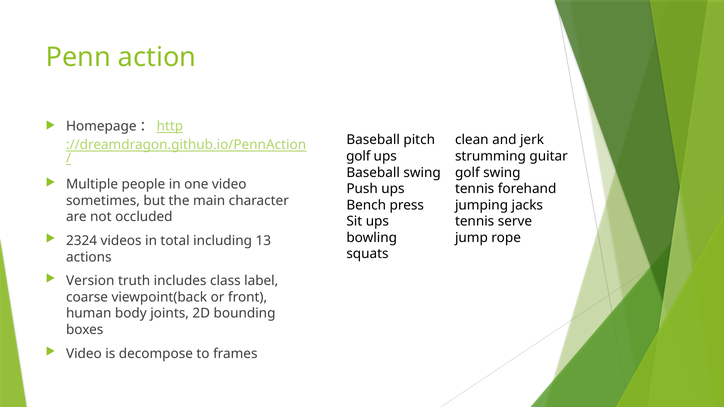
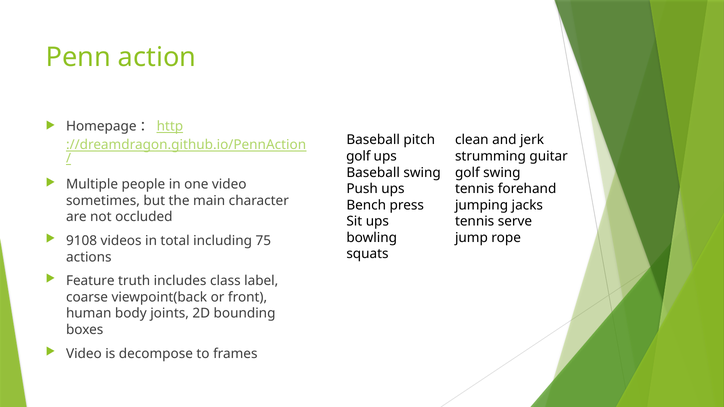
2324: 2324 -> 9108 (82, 241)
13: 13 -> 75 (263, 241)
Version: Version -> Feature (90, 281)
